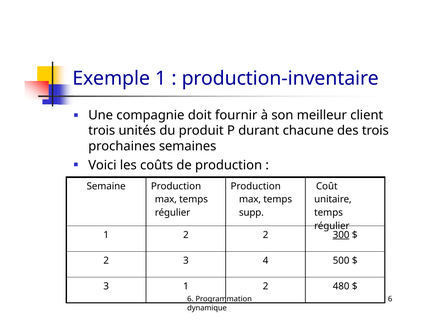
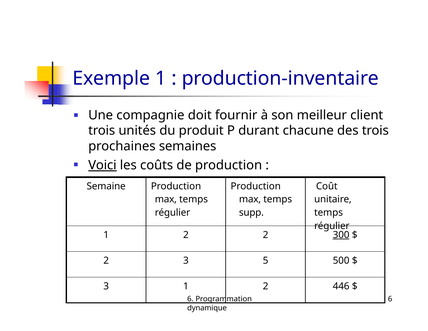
Voici underline: none -> present (102, 165)
4: 4 -> 5 (266, 260)
480: 480 -> 446 (341, 286)
